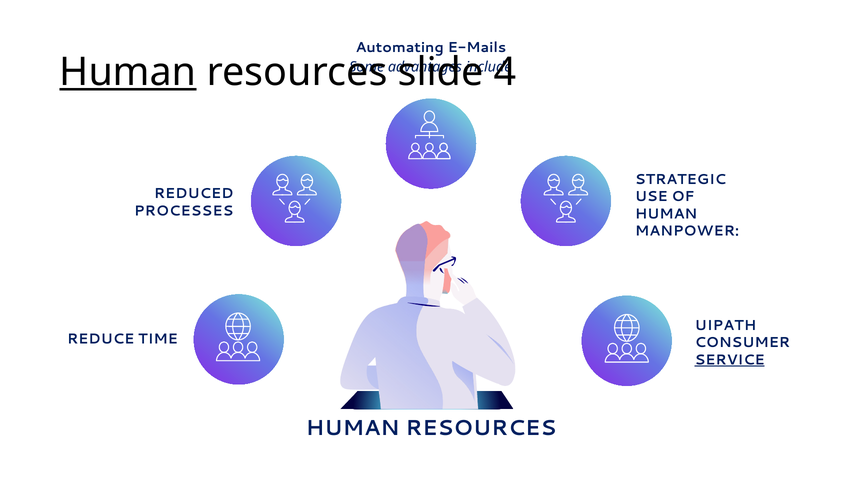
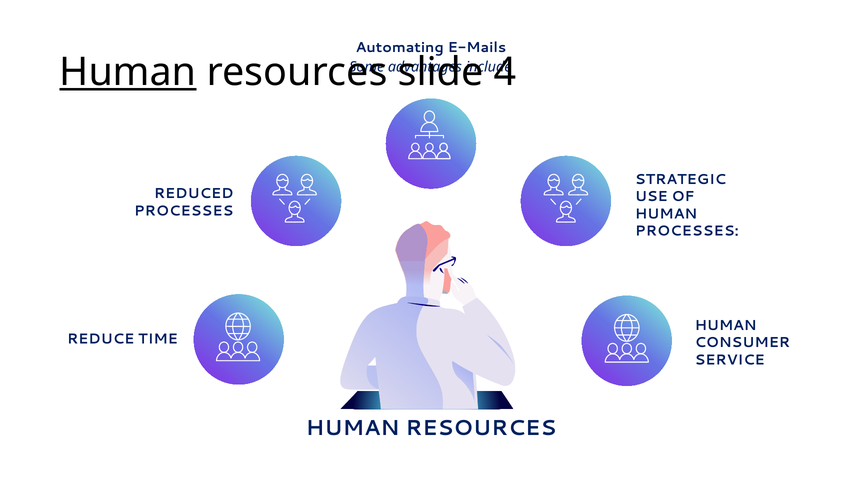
MANPOWER: MANPOWER -> PROCESSES (687, 231)
UIPATH: UIPATH -> HUMAN (726, 325)
SERVICE underline: present -> none (730, 360)
